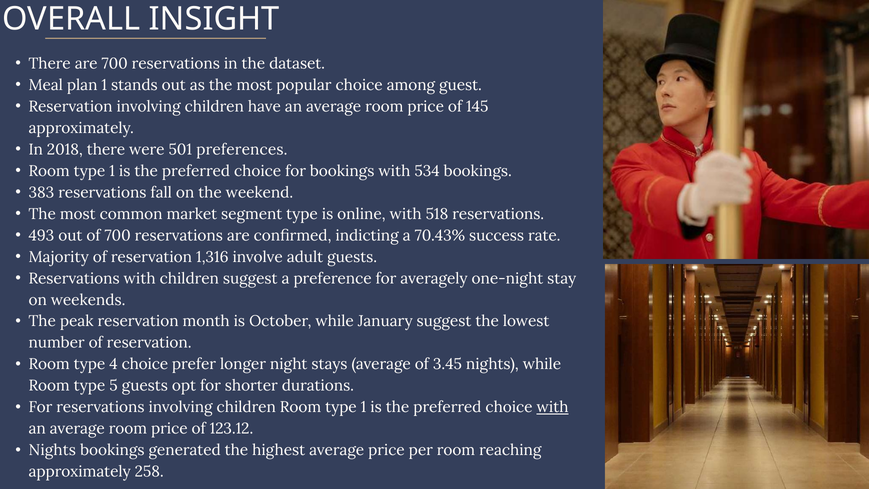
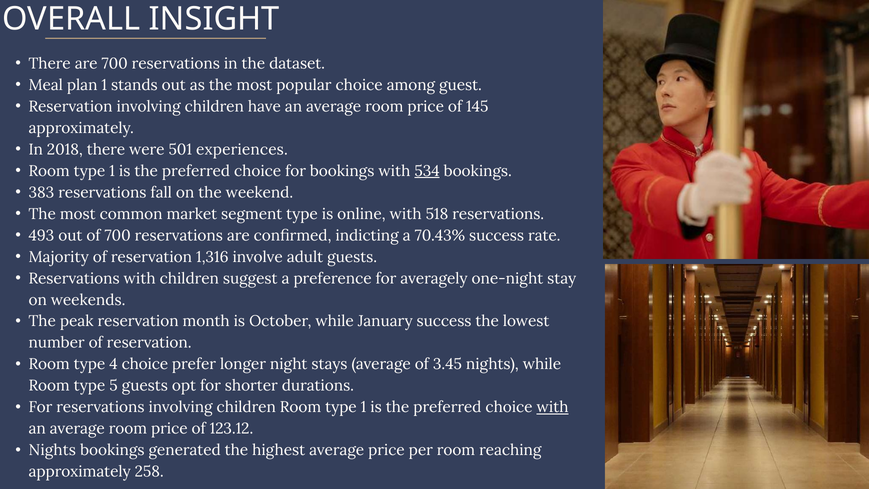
preferences: preferences -> experiences (242, 149)
534 underline: none -> present (427, 171)
January suggest: suggest -> success (444, 321)
